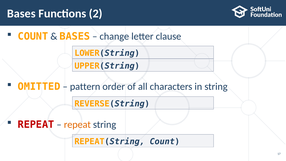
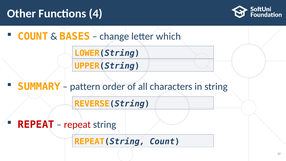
Bases: Bases -> Other (21, 14)
2: 2 -> 4 (96, 14)
clause: clause -> which (168, 36)
OMITTED: OMITTED -> SUMMARY (39, 87)
repeat colour: orange -> red (77, 124)
